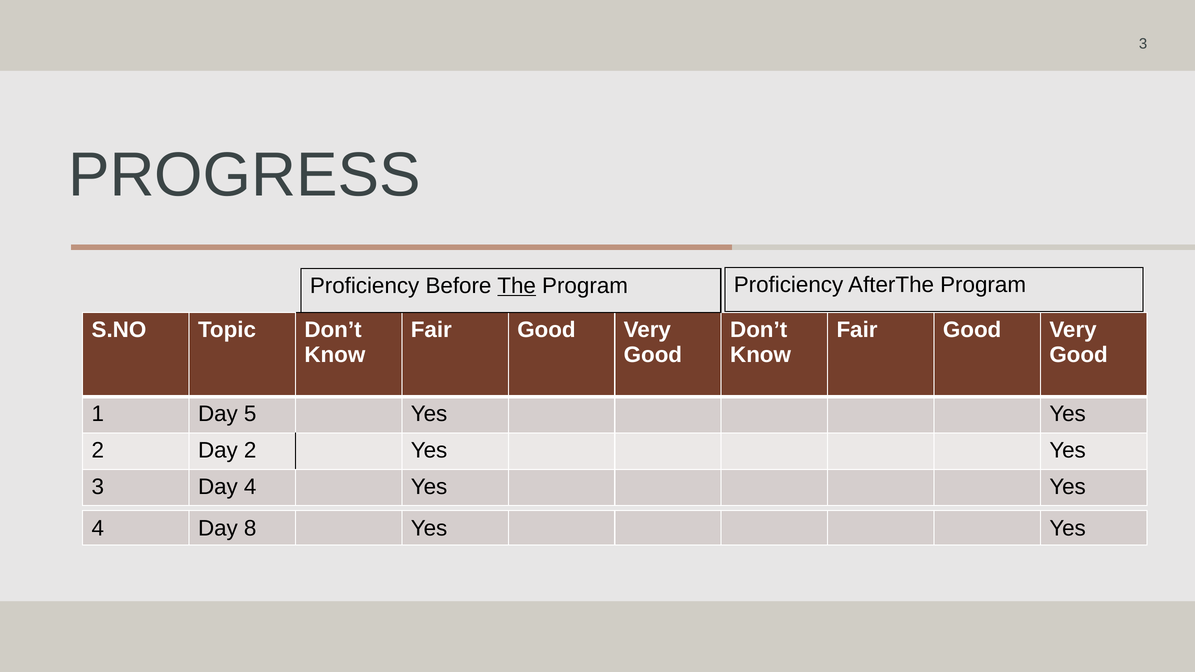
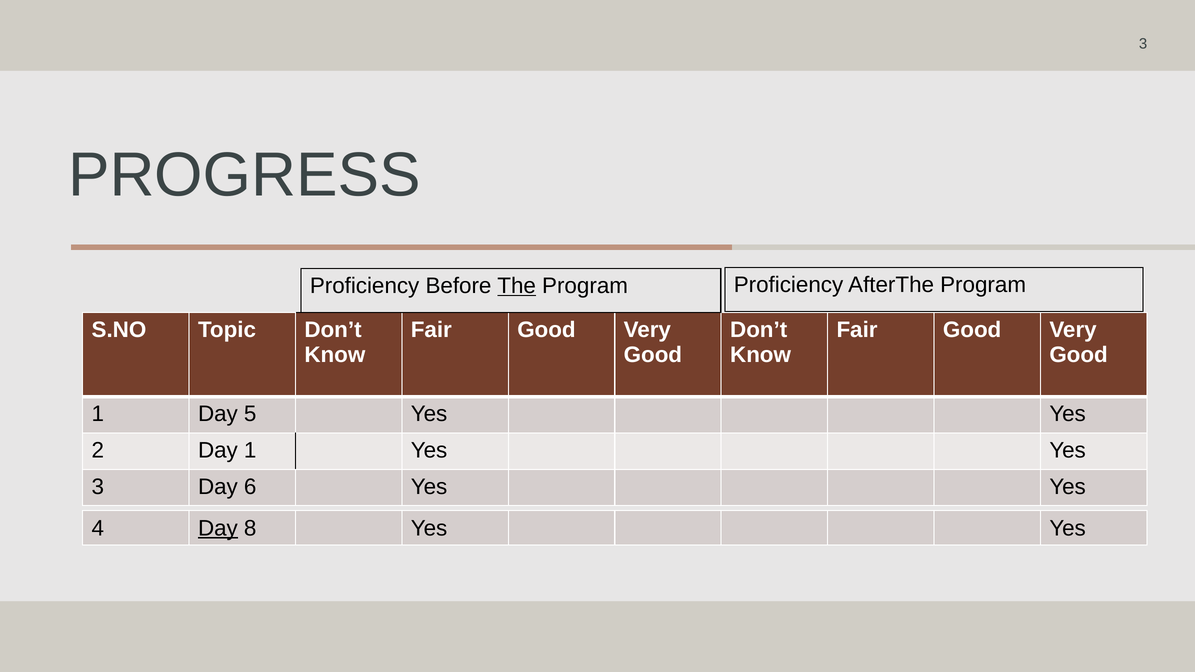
Day 2: 2 -> 1 (250, 451)
Day 4: 4 -> 6 (250, 487)
Day underline: none -> present (218, 528)
